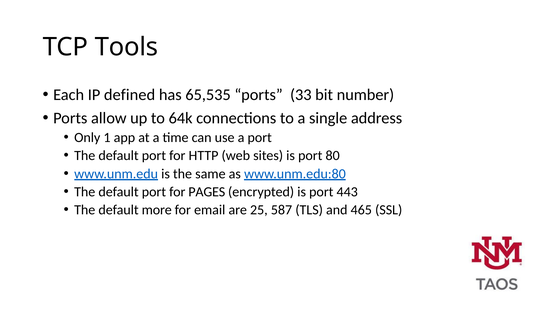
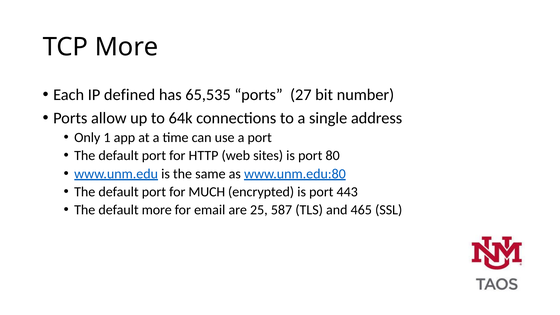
TCP Tools: Tools -> More (127, 47)
33: 33 -> 27 (301, 95)
PAGES: PAGES -> MUCH (207, 192)
